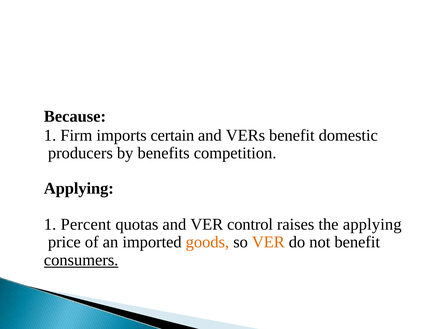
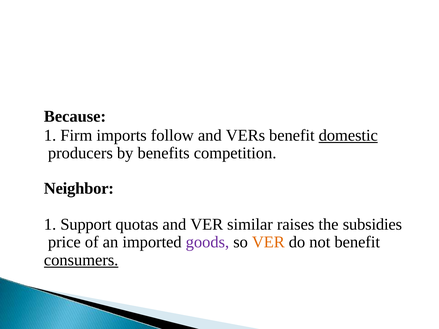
certain: certain -> follow (172, 135)
domestic underline: none -> present (348, 135)
Applying: Applying -> Neighbor (79, 189)
Percent: Percent -> Support (86, 225)
control: control -> similar (250, 225)
the applying: applying -> subsidies (372, 225)
goods colour: orange -> purple (207, 242)
